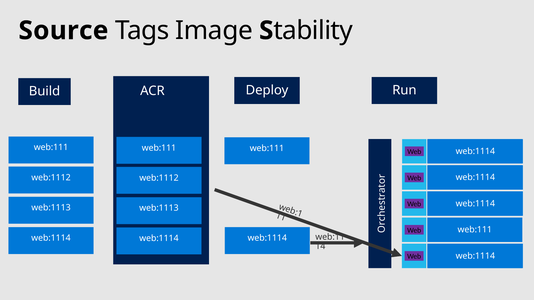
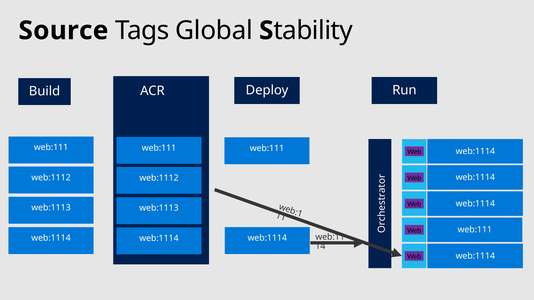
Image: Image -> Global (214, 31)
